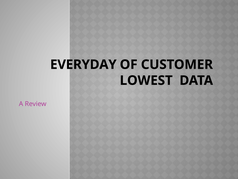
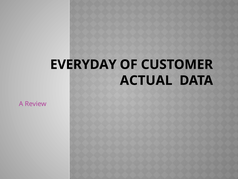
LOWEST: LOWEST -> ACTUAL (146, 80)
